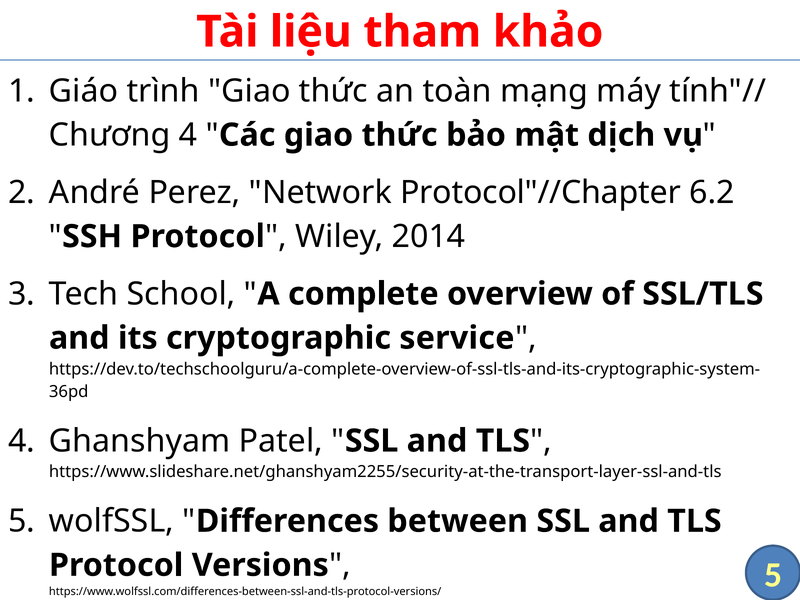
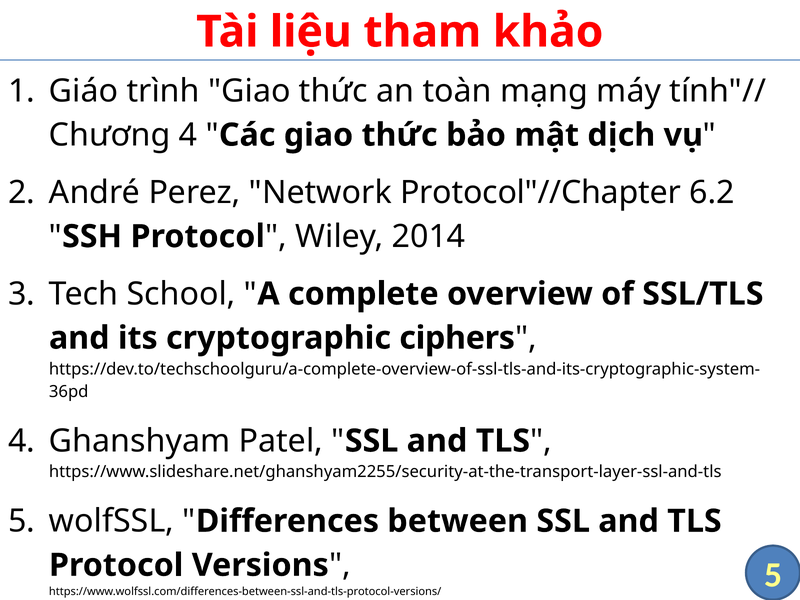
service: service -> ciphers (457, 338)
